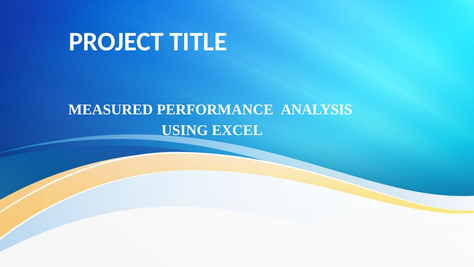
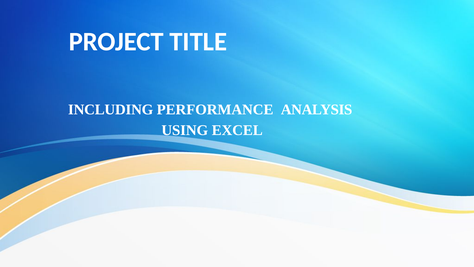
MEASURED: MEASURED -> INCLUDING (111, 109)
